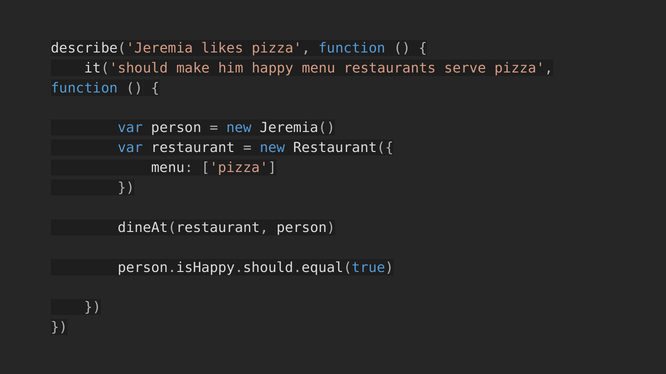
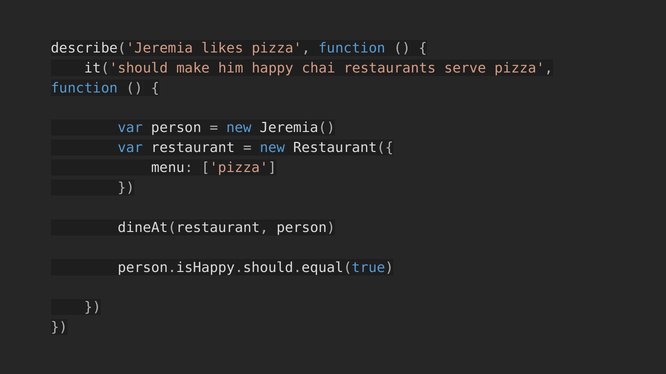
happy menu: menu -> chai (319, 68)
